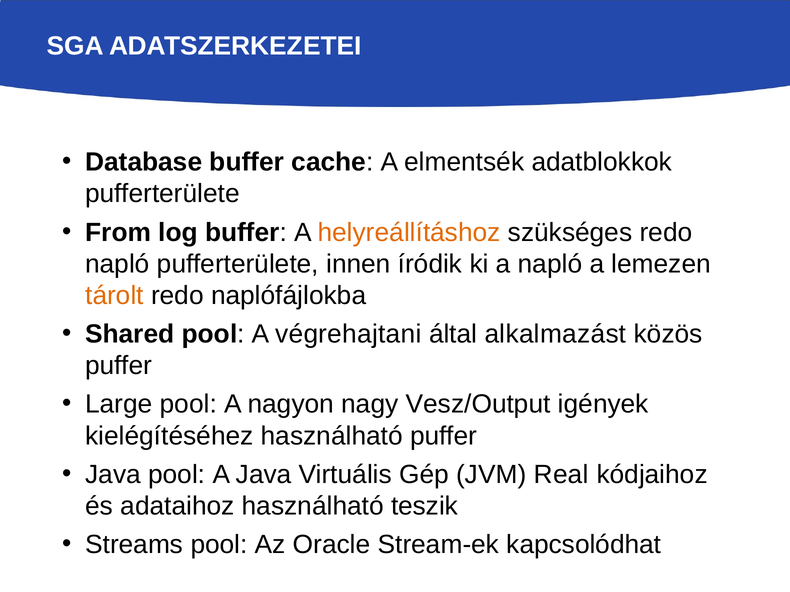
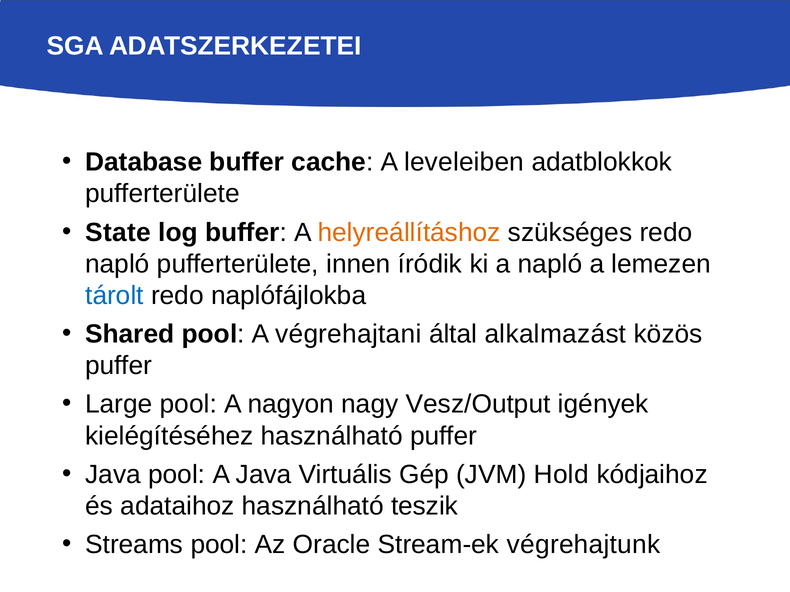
elmentsék: elmentsék -> leveleiben (464, 162)
From: From -> State (118, 233)
tárolt colour: orange -> blue (114, 296)
Real: Real -> Hold (561, 475)
kapcsolódhat: kapcsolódhat -> végrehajtunk (584, 545)
